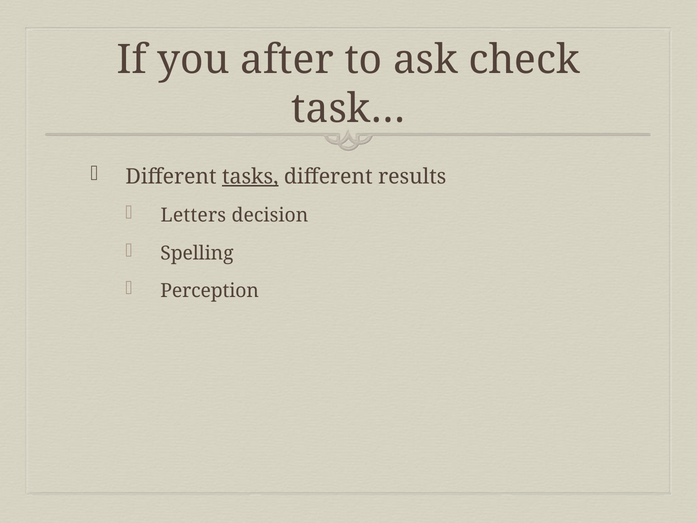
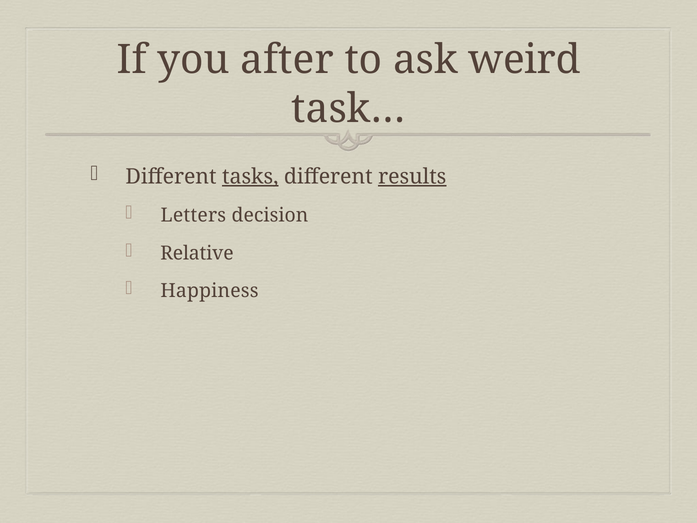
check: check -> weird (525, 60)
results underline: none -> present (412, 177)
Spelling: Spelling -> Relative (197, 253)
Perception: Perception -> Happiness (209, 291)
